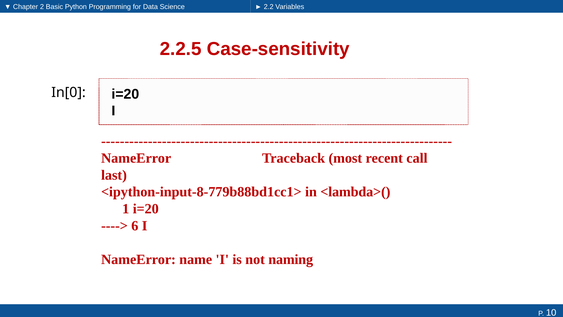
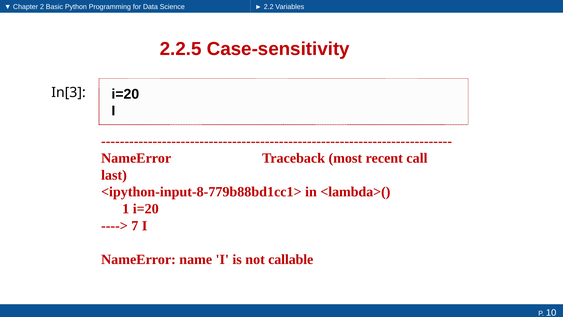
In[0: In[0 -> In[3 (69, 92)
6: 6 -> 7 (135, 226)
naming: naming -> callable (291, 259)
